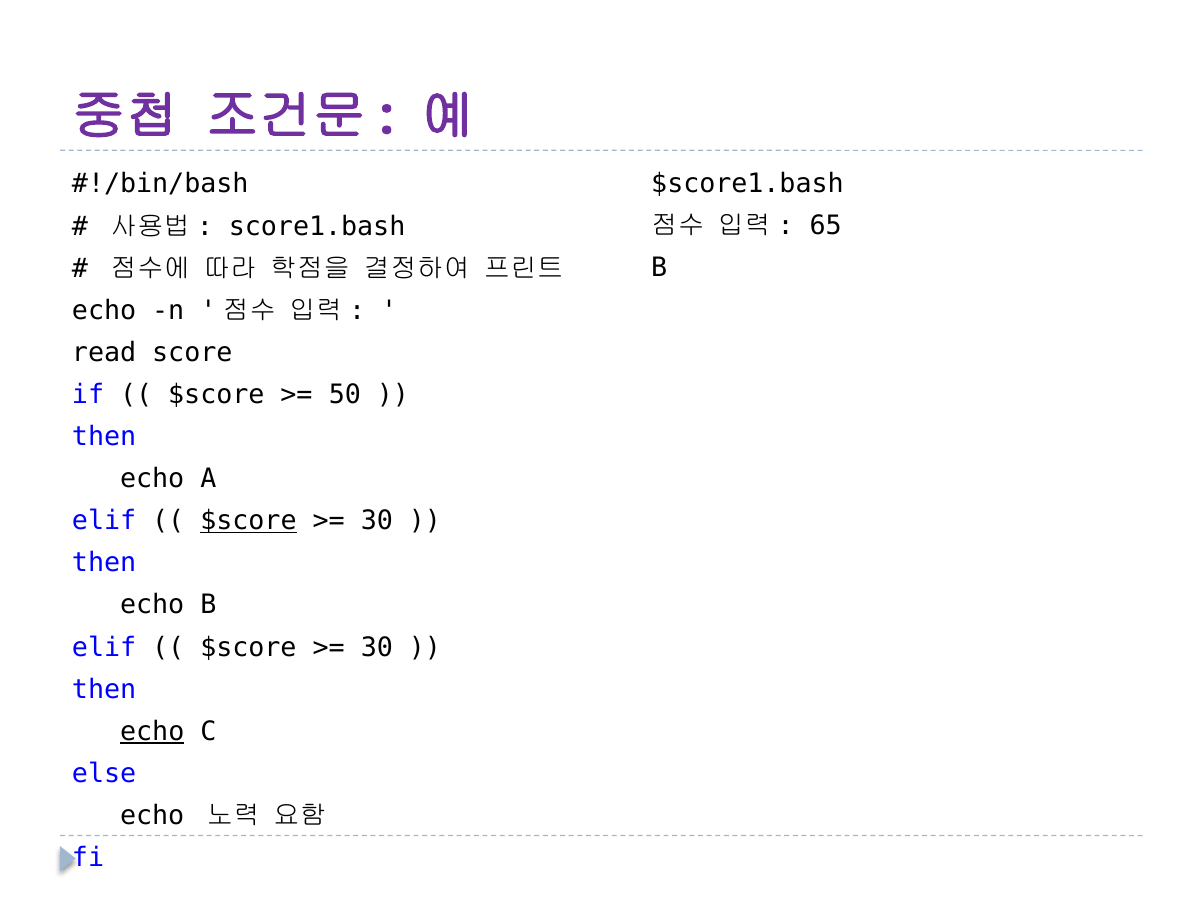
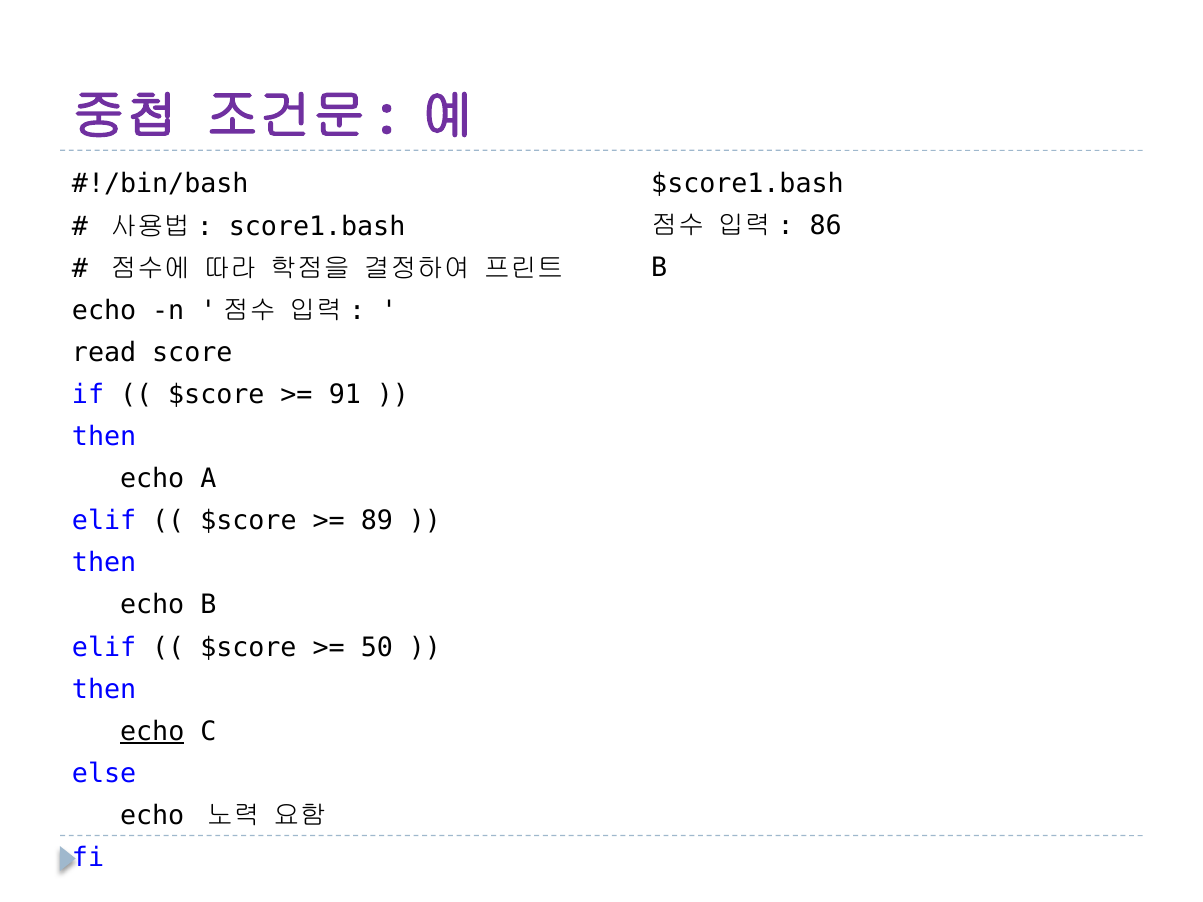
65: 65 -> 86 (826, 226)
50: 50 -> 91 (345, 395)
$score underline: present -> none (248, 521)
30: 30 -> 89 (377, 521)
30: 30 -> 50 (377, 647)
